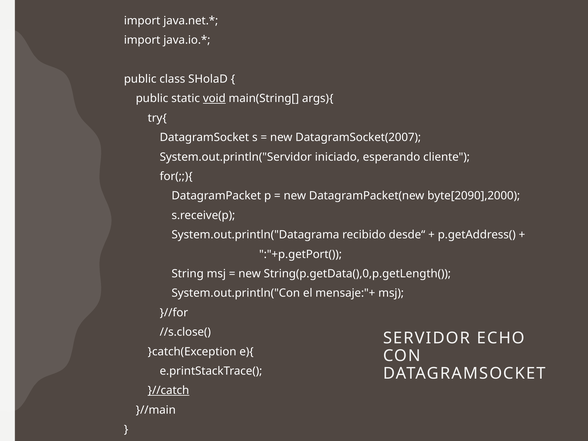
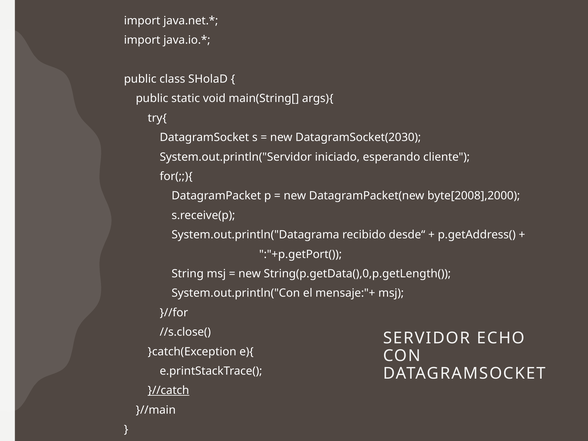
void underline: present -> none (214, 99)
DatagramSocket(2007: DatagramSocket(2007 -> DatagramSocket(2030 (358, 137)
byte[2090],2000: byte[2090],2000 -> byte[2008],2000 (474, 196)
